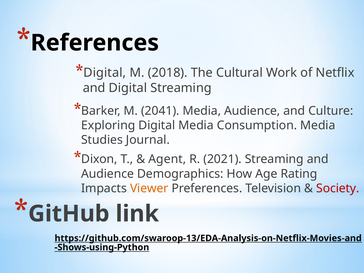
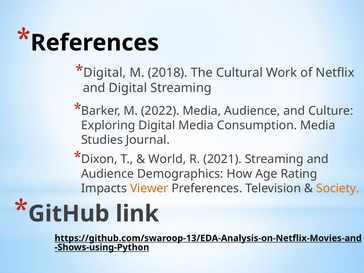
2041: 2041 -> 2022 (160, 111)
Agent: Agent -> World (167, 159)
Society colour: red -> orange (338, 188)
